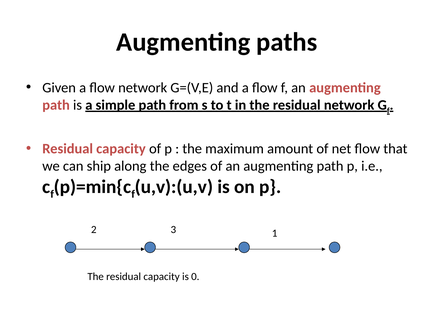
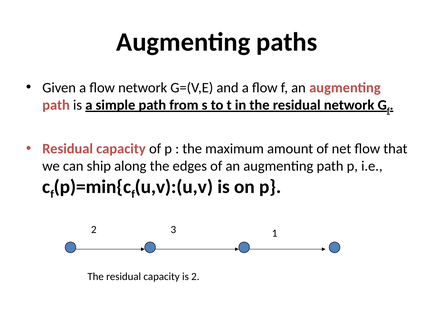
is 0: 0 -> 2 (195, 277)
